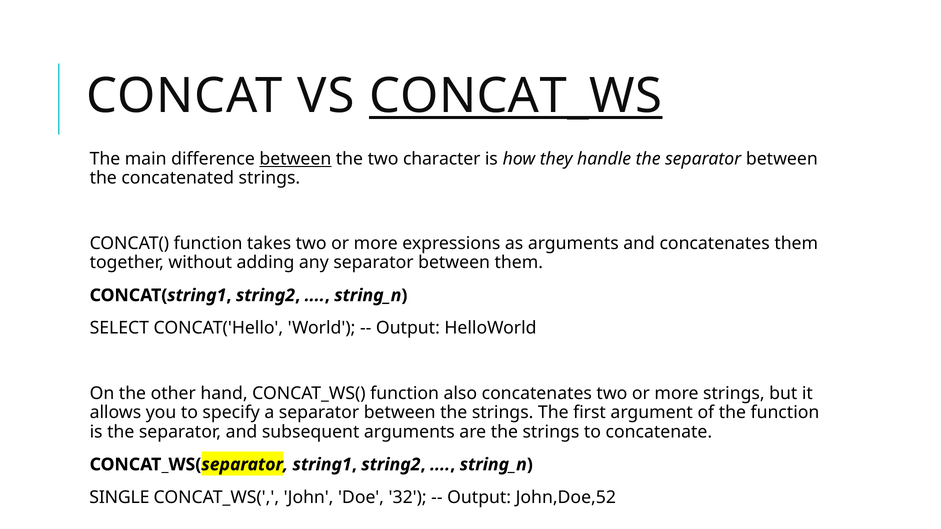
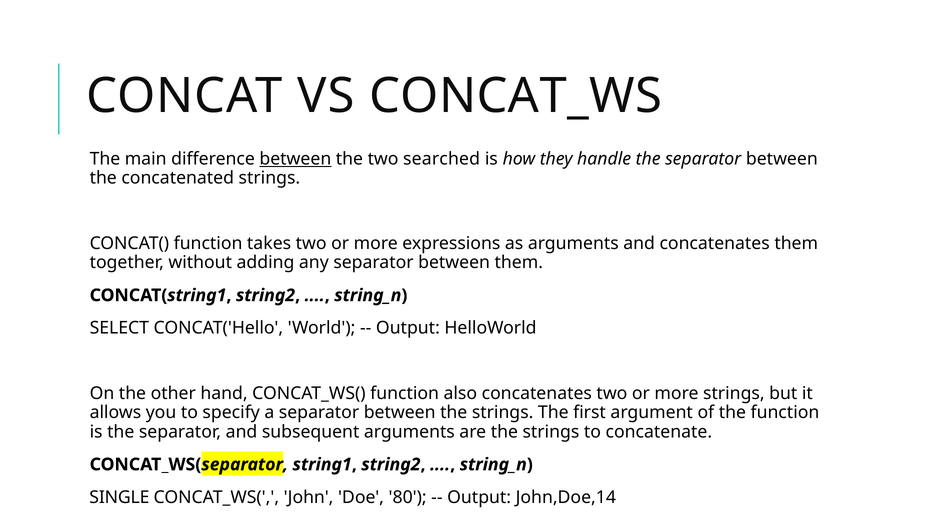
CONCAT_WS underline: present -> none (516, 96)
character: character -> searched (442, 159)
32: 32 -> 80 (408, 498)
John,Doe,52: John,Doe,52 -> John,Doe,14 (566, 498)
